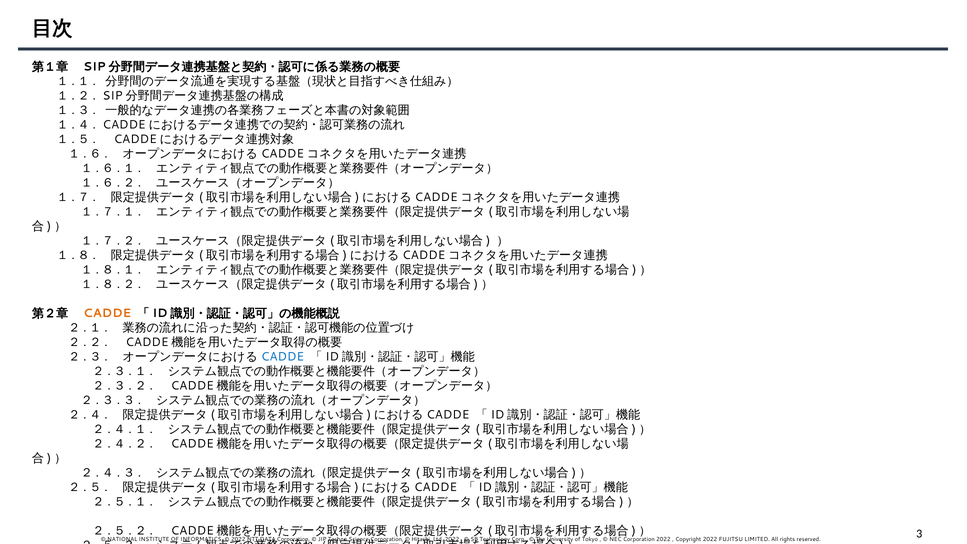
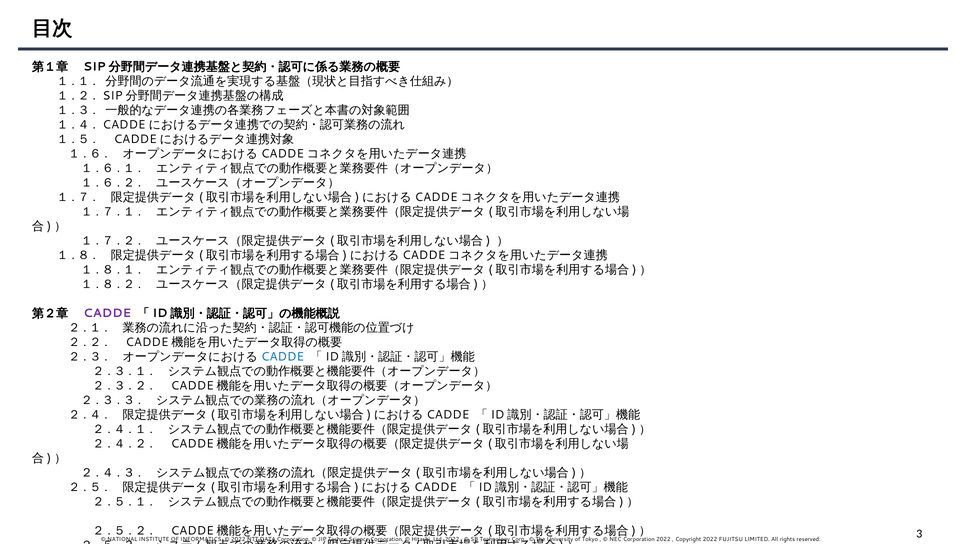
CADDE colour: orange -> purple (107, 313)
